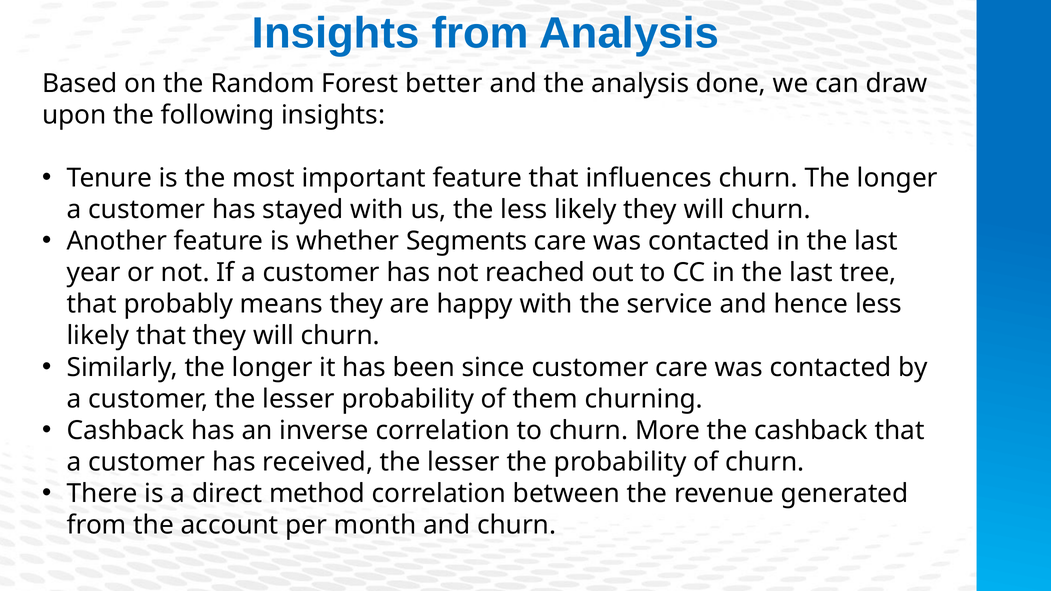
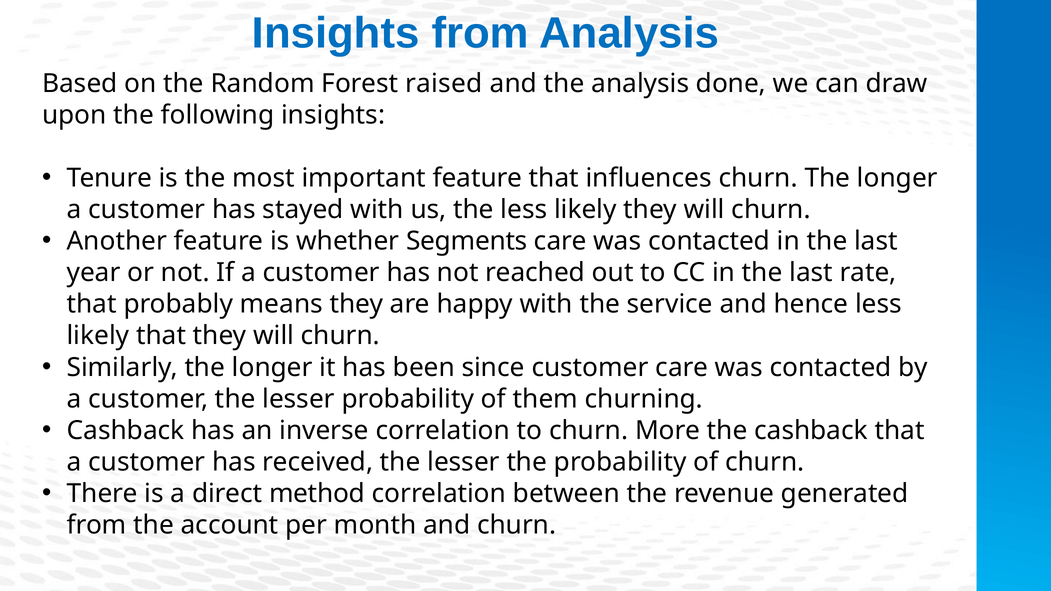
better: better -> raised (444, 84)
tree: tree -> rate (868, 273)
